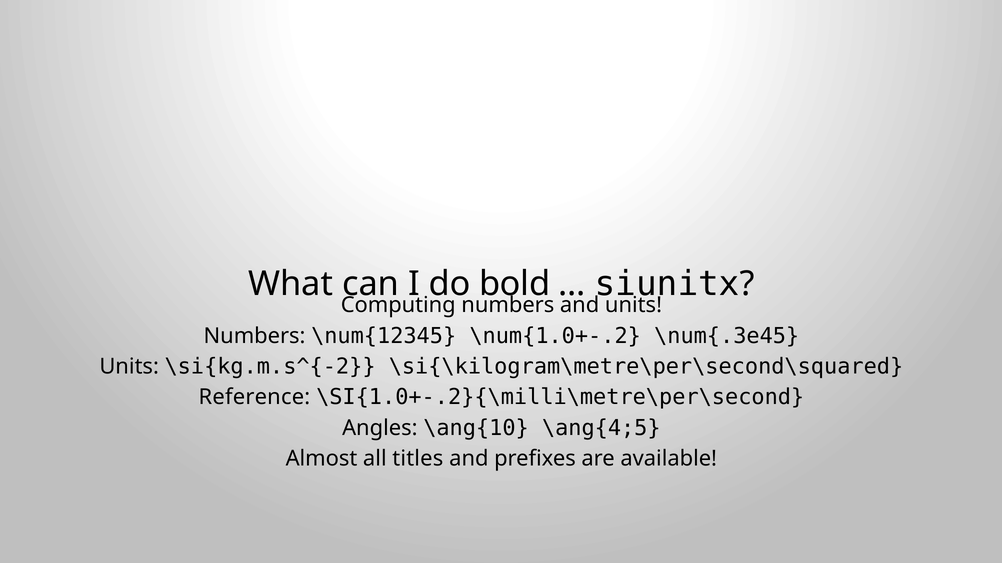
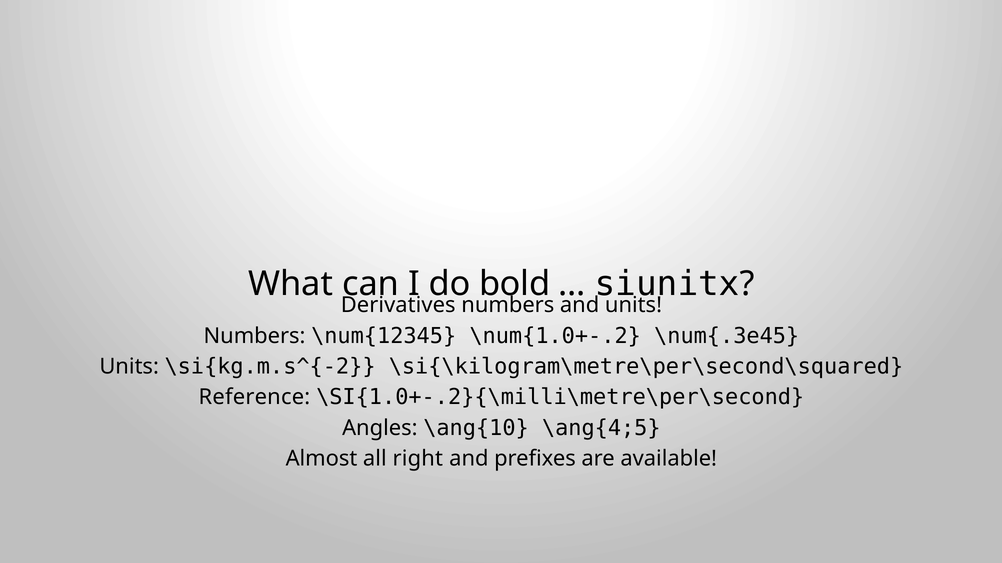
Computing: Computing -> Derivatives (398, 306)
titles: titles -> right (418, 459)
